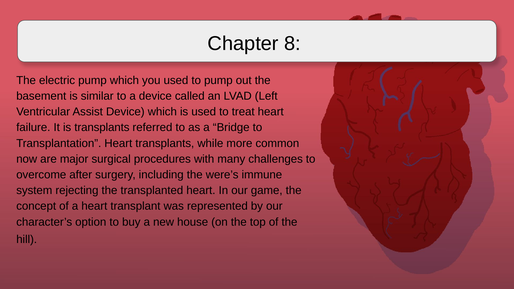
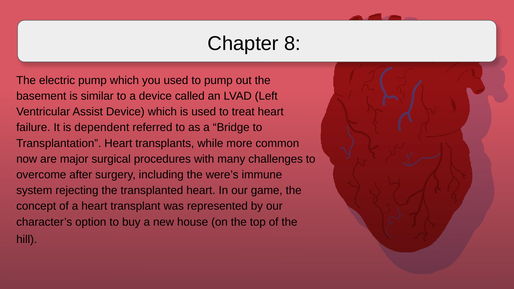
is transplants: transplants -> dependent (102, 128)
